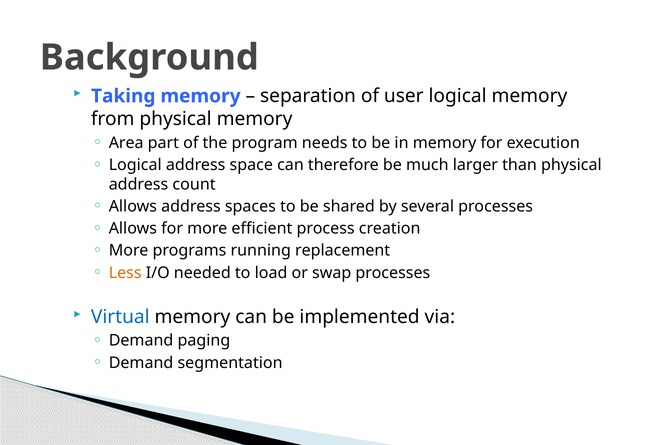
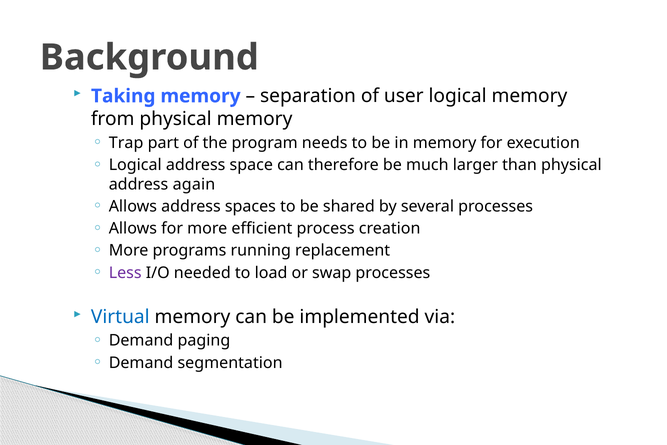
Area: Area -> Trap (126, 143)
count: count -> again (194, 184)
Less colour: orange -> purple (125, 273)
